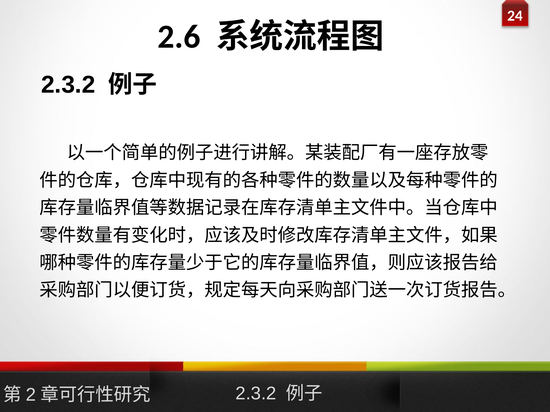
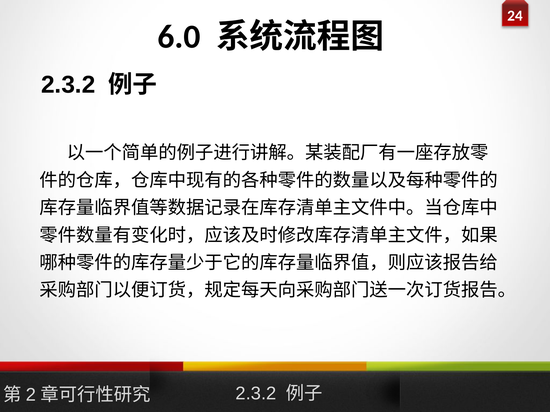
2.6: 2.6 -> 6.0 (179, 37)
